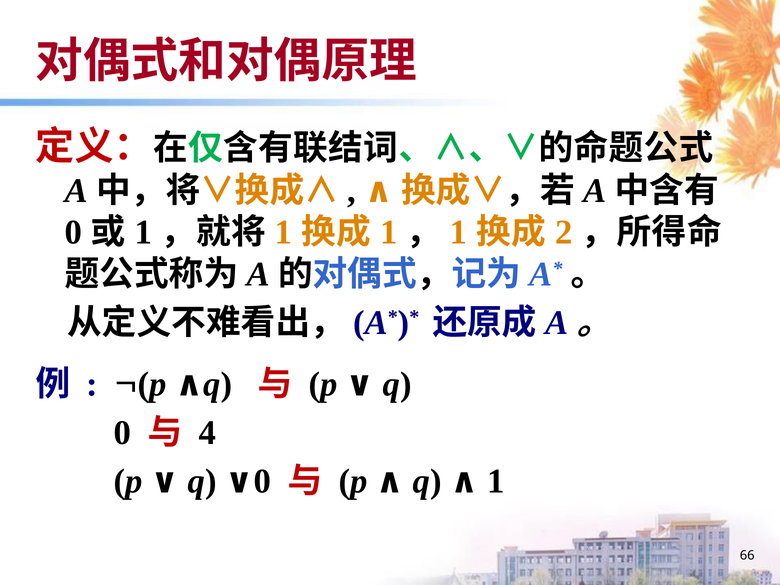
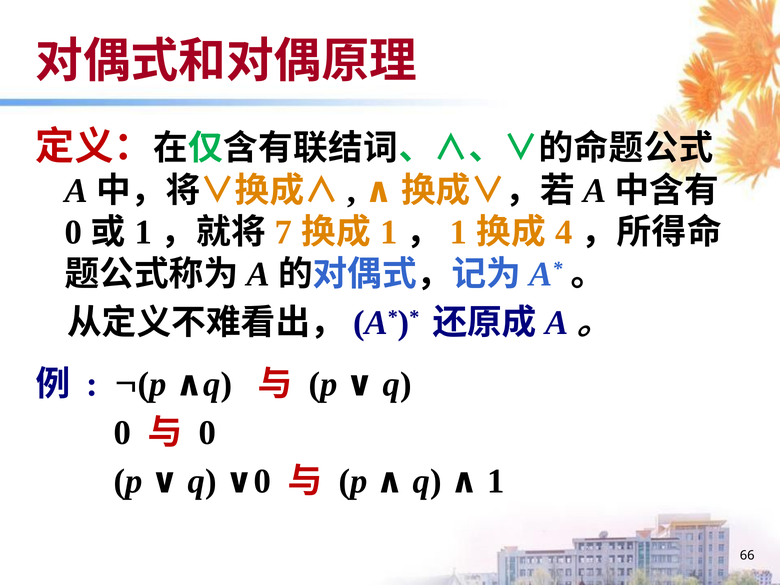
1: 1 -> 7 (284, 233)
2: 2 -> 4 (564, 233)
4: 4 -> 0 (207, 433)
